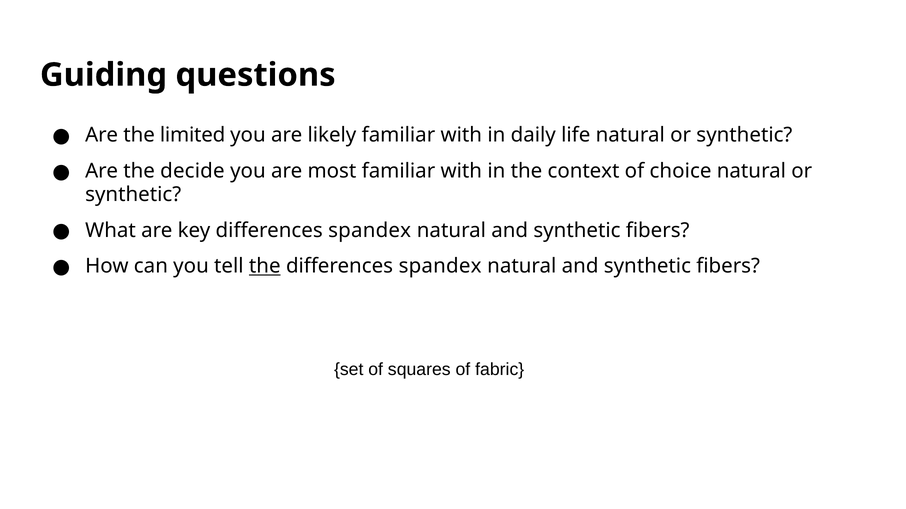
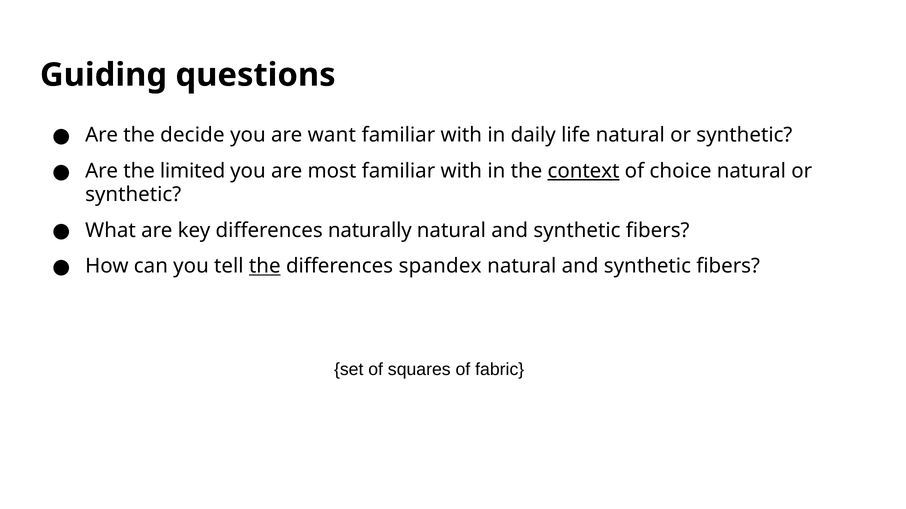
limited: limited -> decide (192, 135)
likely: likely -> want (332, 135)
decide: decide -> limited (193, 171)
context underline: none -> present (584, 171)
key differences spandex: spandex -> naturally (370, 231)
